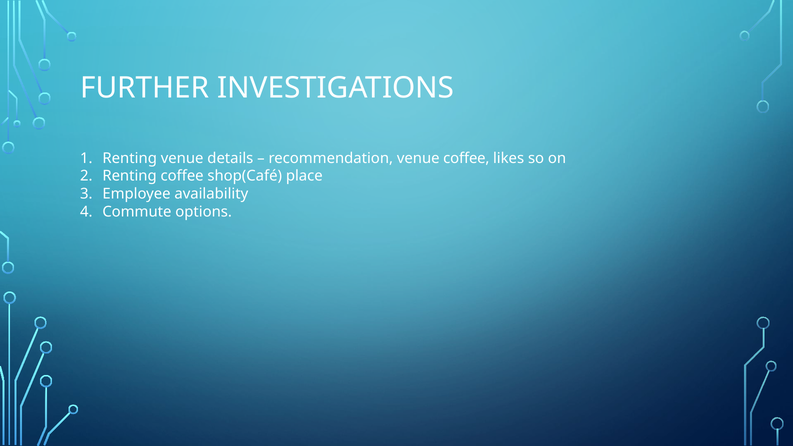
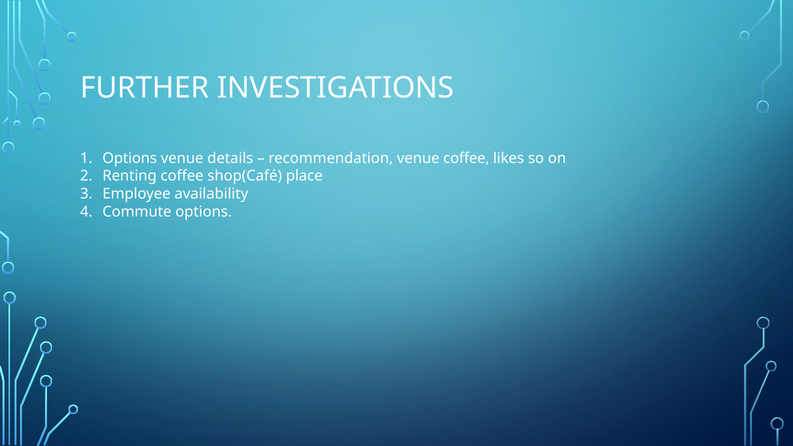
Renting: Renting -> Options (130, 158)
